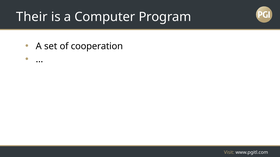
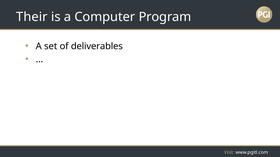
cooperation: cooperation -> deliverables (97, 46)
